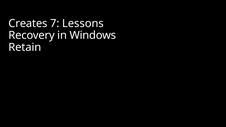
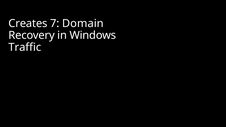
Lessons: Lessons -> Domain (83, 23)
Retain: Retain -> Traffic (25, 47)
